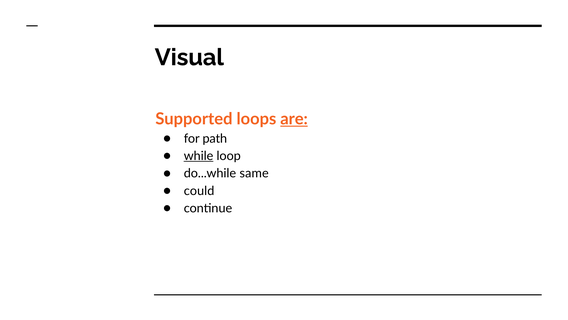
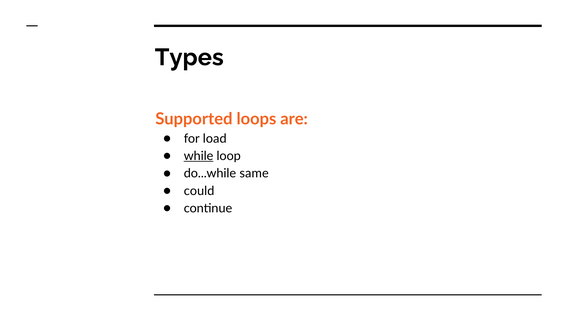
Visual: Visual -> Types (189, 57)
are underline: present -> none (294, 119)
path: path -> load (215, 138)
